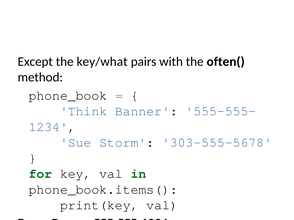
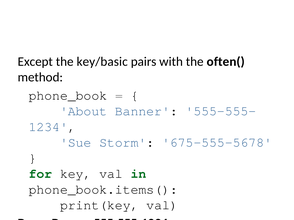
key/what: key/what -> key/basic (102, 62)
Think: Think -> About (84, 111)
303-555-5678: 303-555-5678 -> 675-555-5678 (217, 143)
